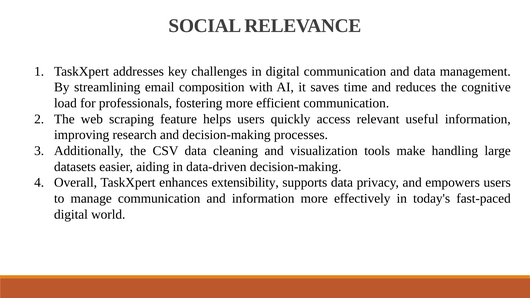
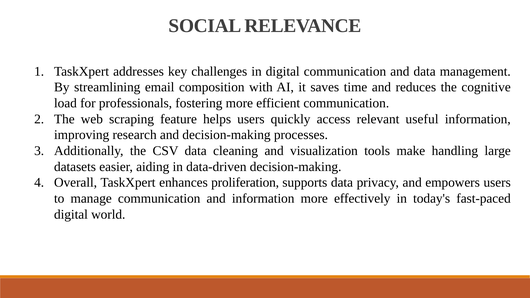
extensibility: extensibility -> proliferation (245, 183)
